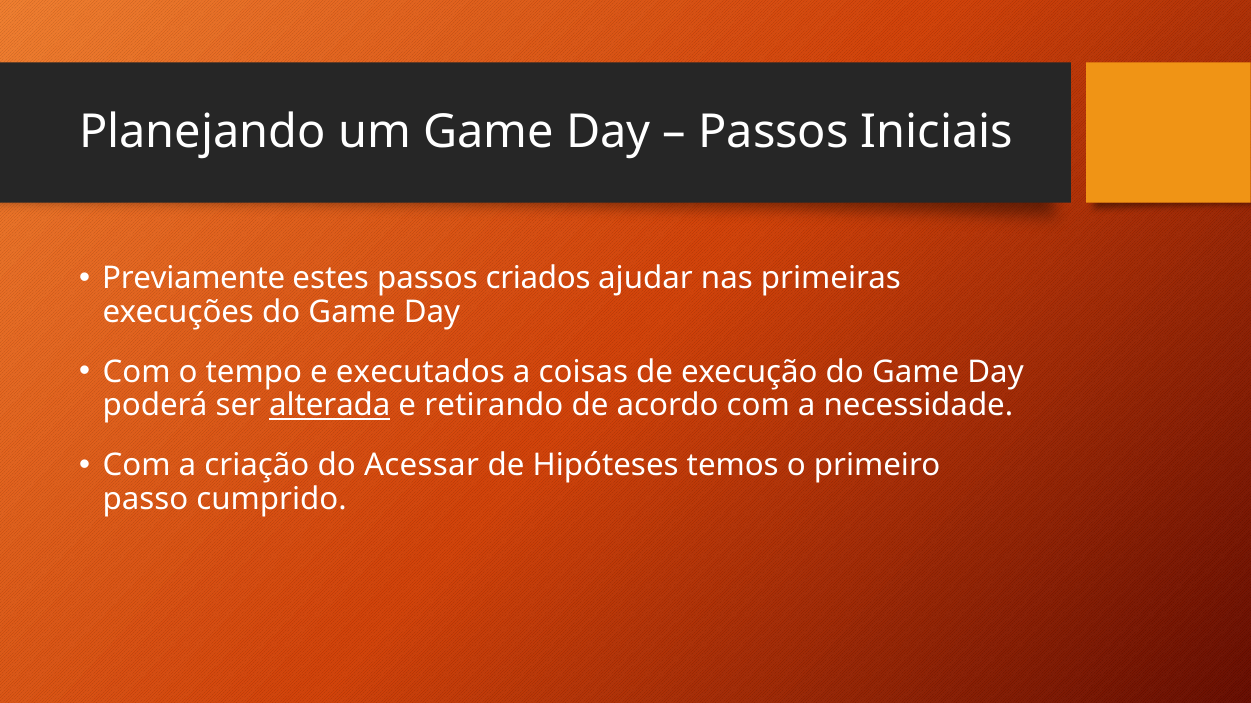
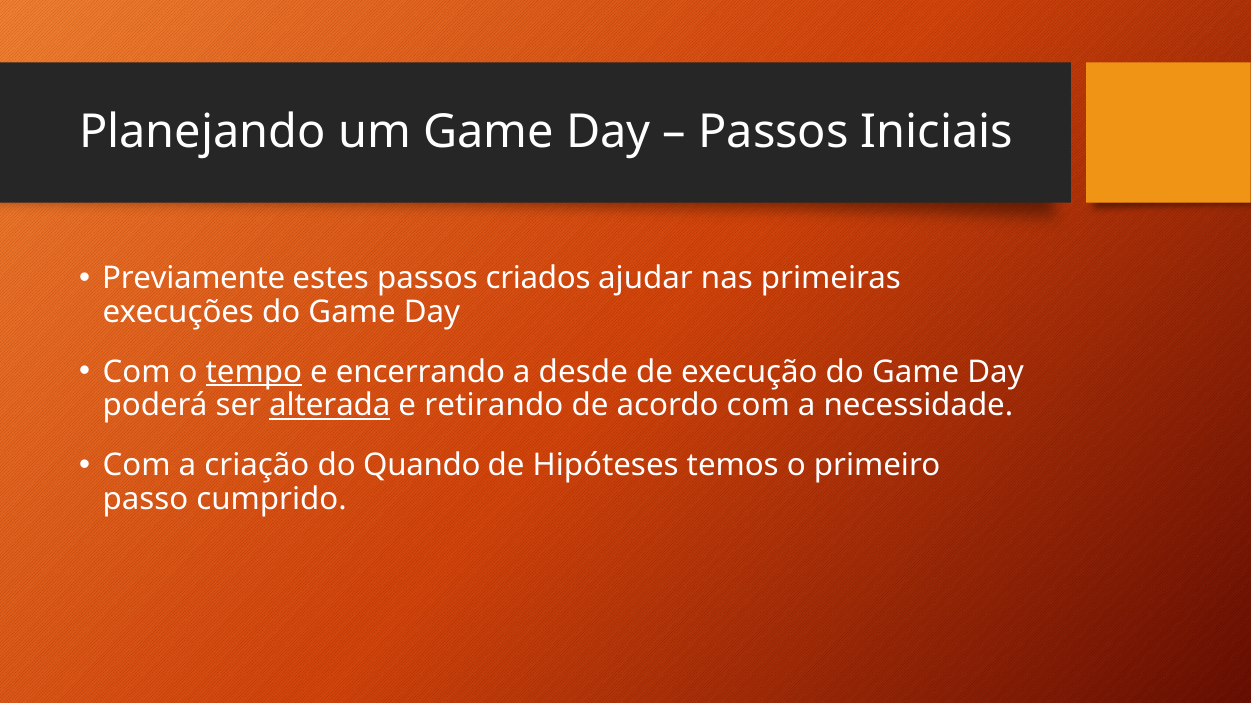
tempo underline: none -> present (254, 372)
executados: executados -> encerrando (420, 372)
coisas: coisas -> desde (583, 372)
Acessar: Acessar -> Quando (422, 466)
